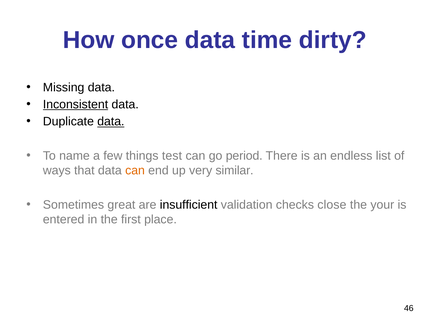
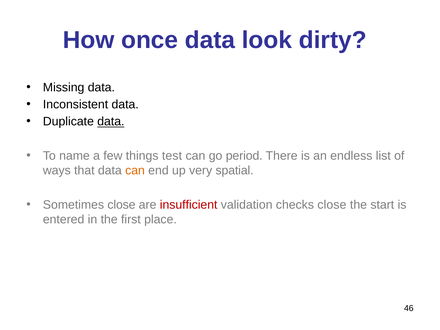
time: time -> look (267, 40)
Inconsistent underline: present -> none (76, 105)
similar: similar -> spatial (235, 171)
Sometimes great: great -> close (121, 205)
insufficient colour: black -> red (189, 205)
your: your -> start (382, 205)
